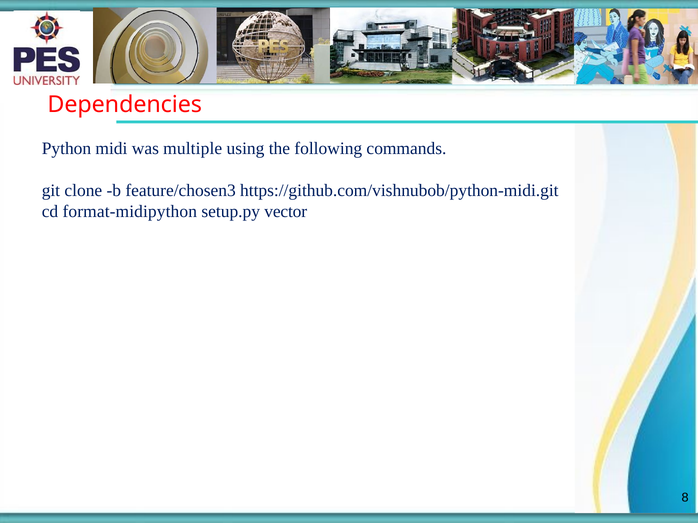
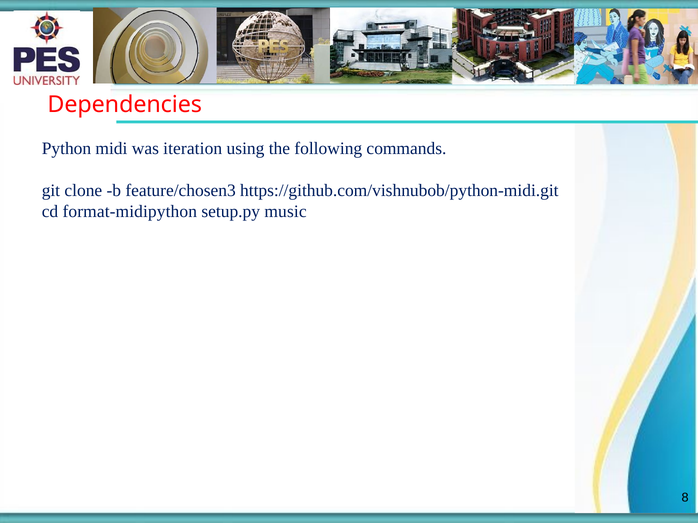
multiple: multiple -> iteration (193, 149)
vector: vector -> music (286, 212)
